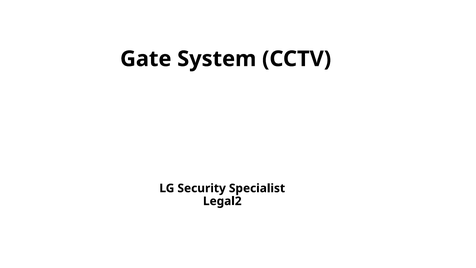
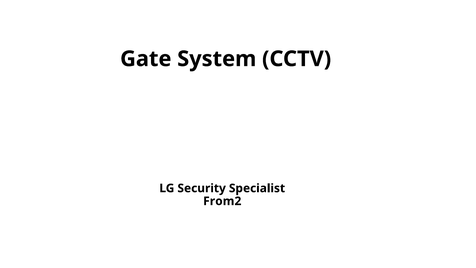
Legal2: Legal2 -> From2 (222, 201)
